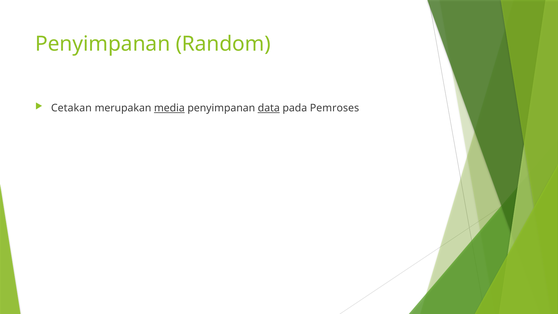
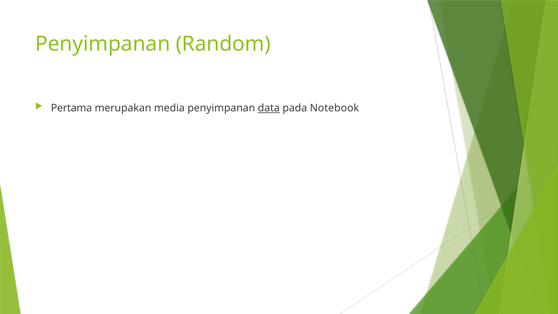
Cetakan: Cetakan -> Pertama (71, 108)
media underline: present -> none (169, 108)
Pemroses: Pemroses -> Notebook (335, 108)
